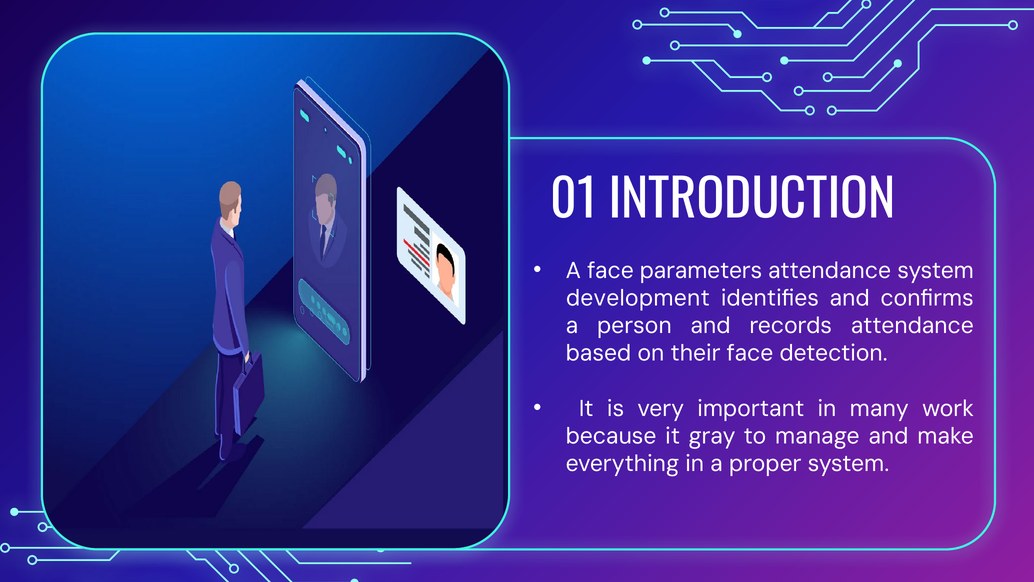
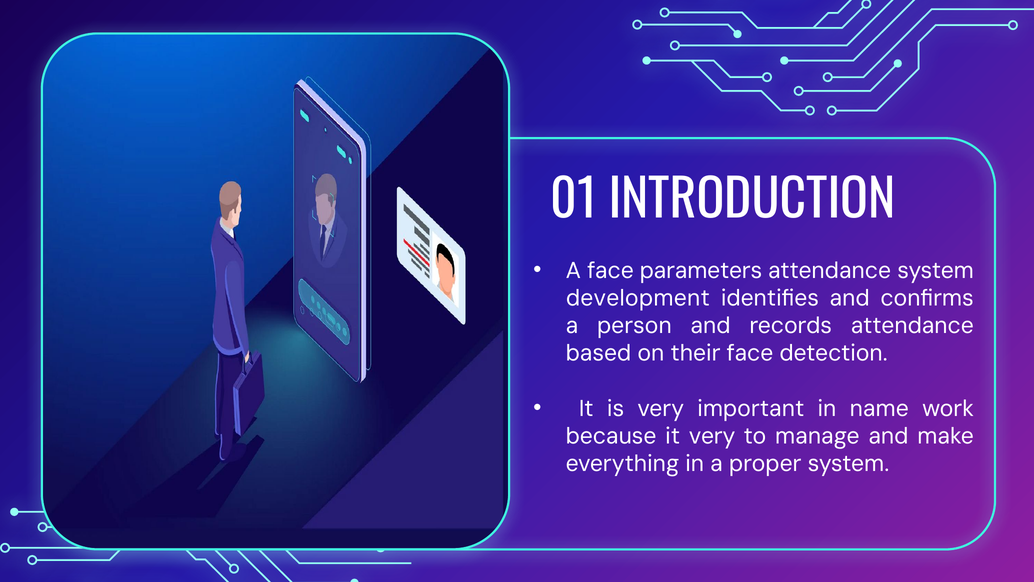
many: many -> name (879, 408)
it gray: gray -> very (712, 436)
